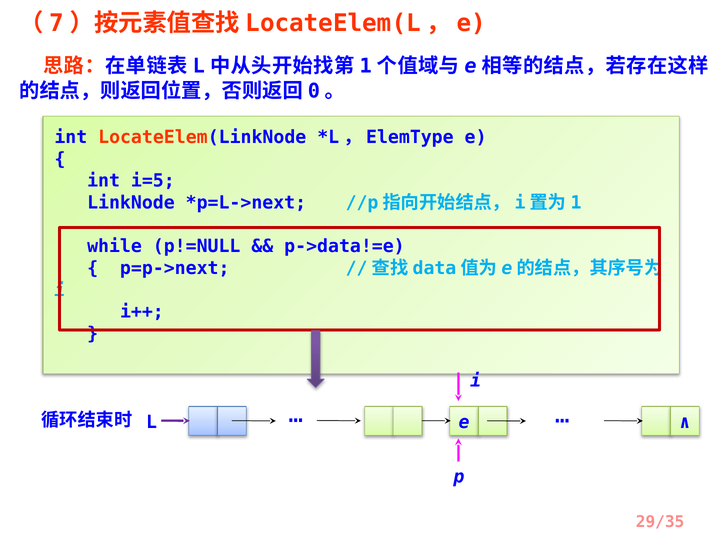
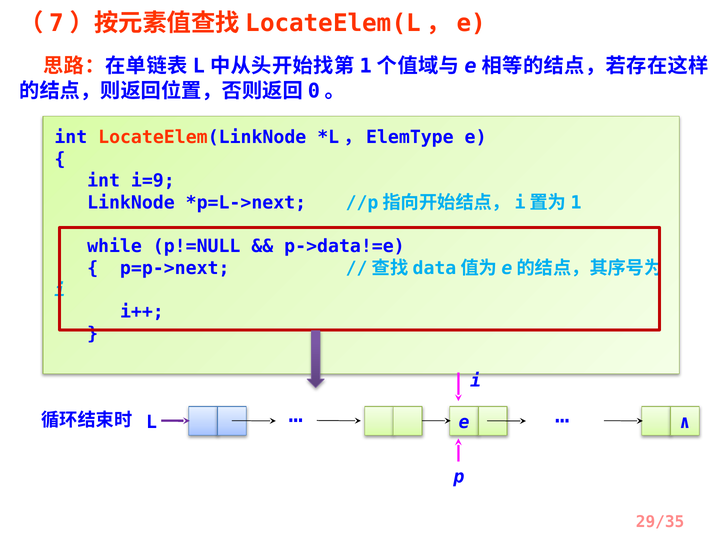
i=5: i=5 -> i=9 (153, 181)
